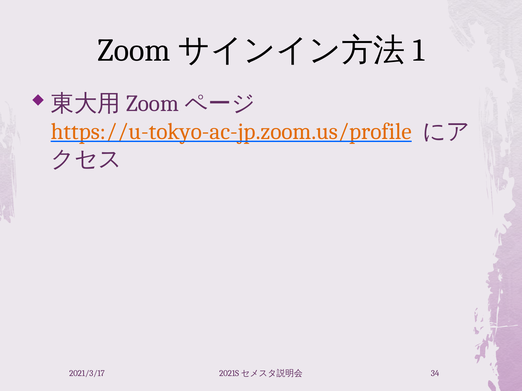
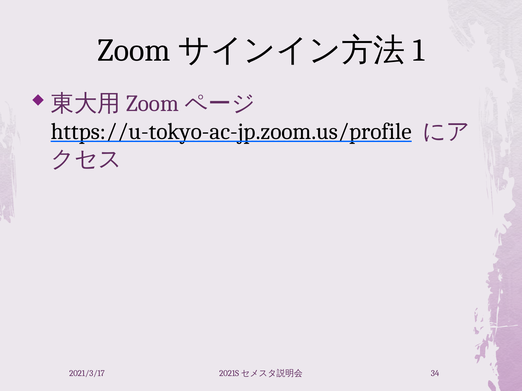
https://u-tokyo-ac-jp.zoom.us/profile colour: orange -> black (231, 132)
